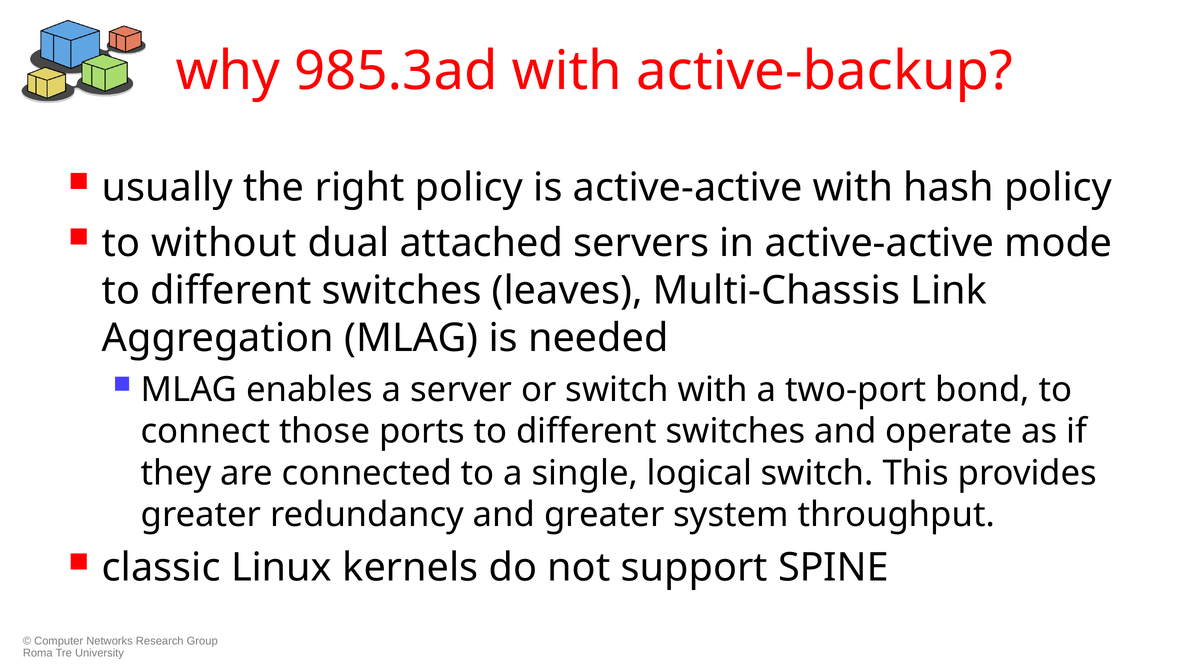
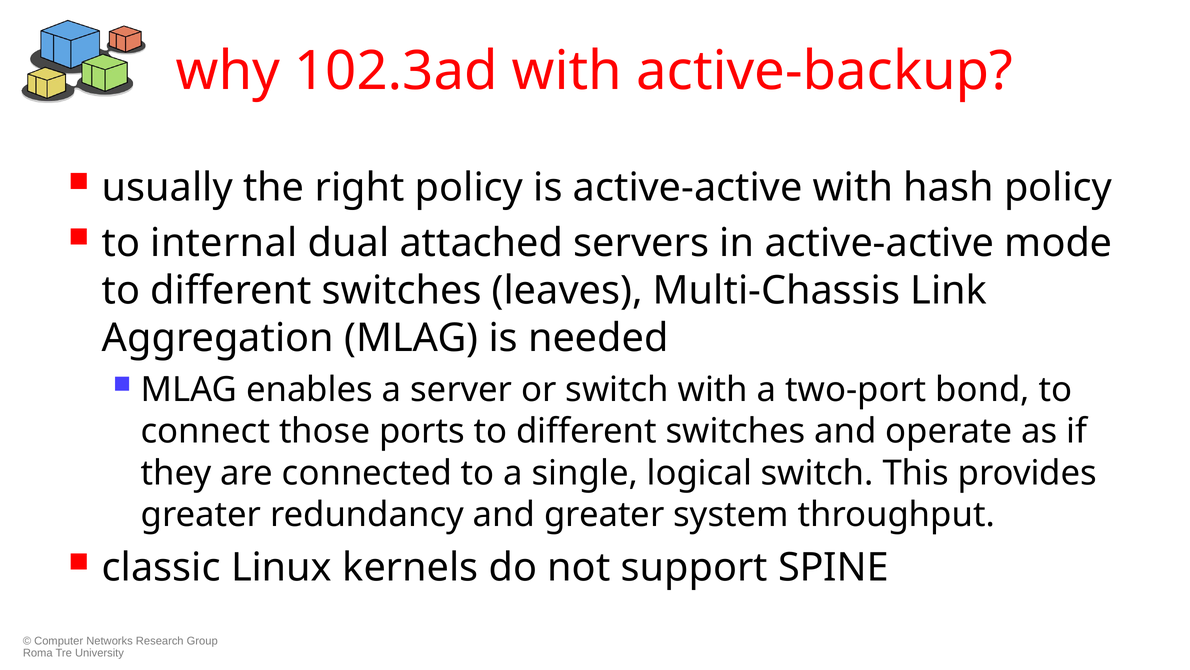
985.3ad: 985.3ad -> 102.3ad (396, 71)
without: without -> internal (224, 243)
